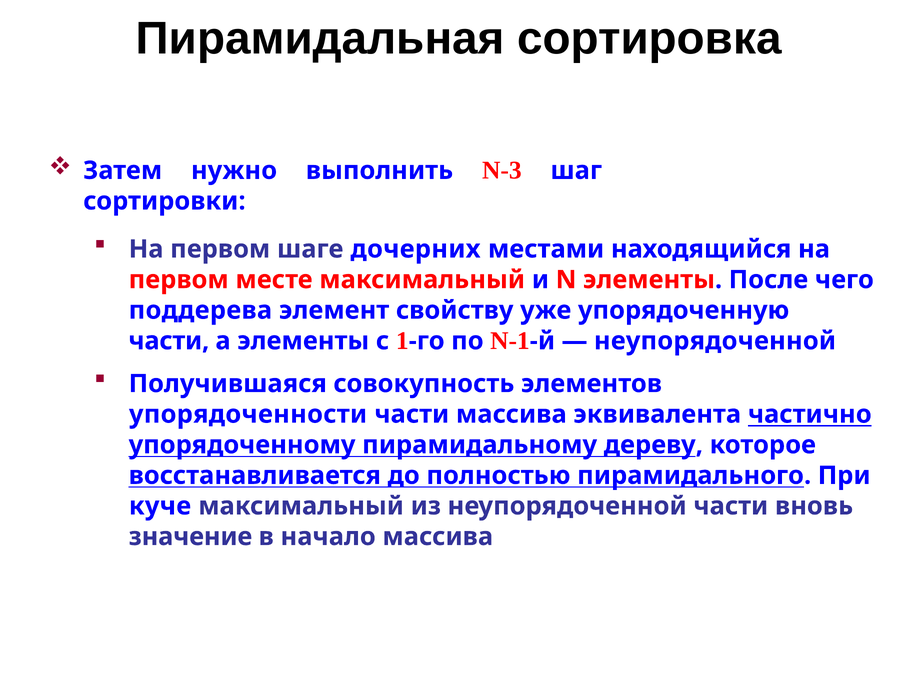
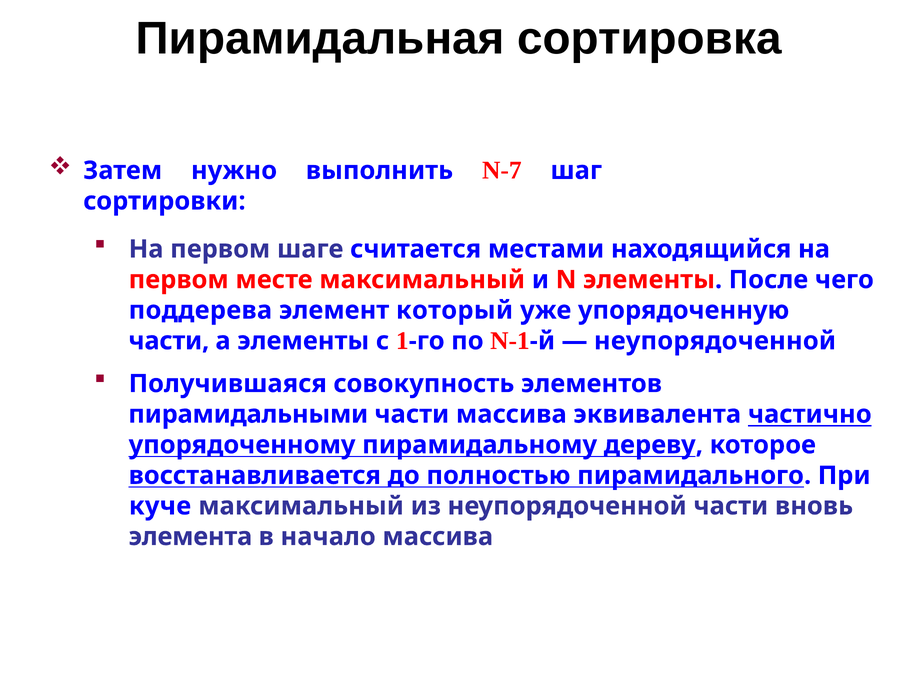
N-3: N-3 -> N-7 (502, 171)
дочерних: дочерних -> считается (416, 249)
свойству: свойству -> который (455, 311)
упорядоченности: упорядоченности -> пирамидальными (248, 415)
значение: значение -> элемента (190, 537)
